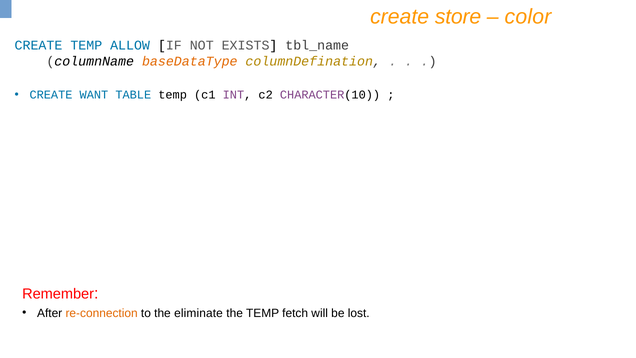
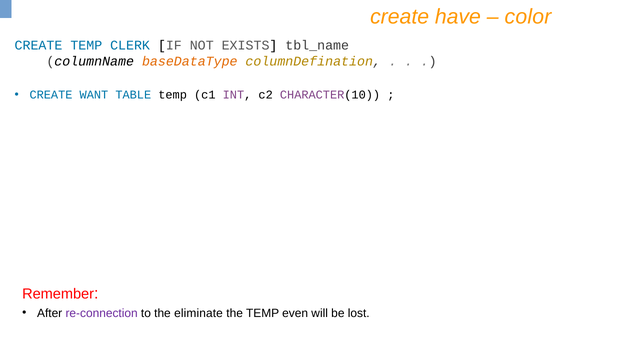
store: store -> have (458, 17)
ALLOW: ALLOW -> CLERK (130, 45)
re-connection colour: orange -> purple (102, 313)
fetch: fetch -> even (295, 313)
